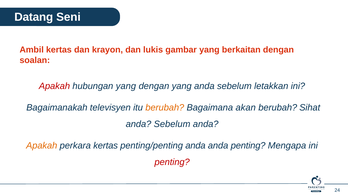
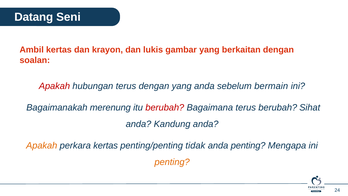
hubungan yang: yang -> terus (126, 86)
letakkan: letakkan -> bermain (271, 86)
televisyen: televisyen -> merenung (110, 107)
berubah colour: orange -> red (165, 107)
Bagaimana akan: akan -> terus (246, 107)
Sebelum: Sebelum -> Kandung (172, 124)
penting/penting anda: anda -> tidak (195, 145)
penting colour: red -> orange (172, 162)
